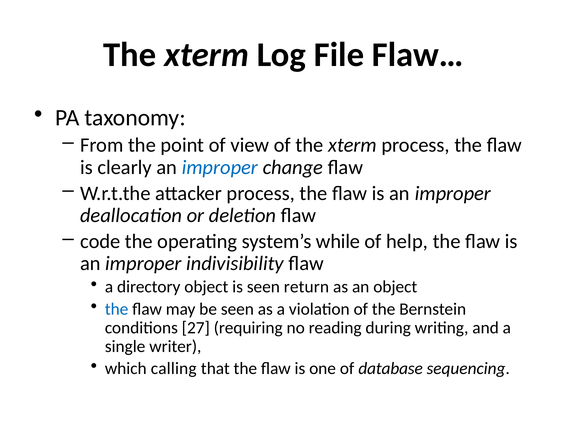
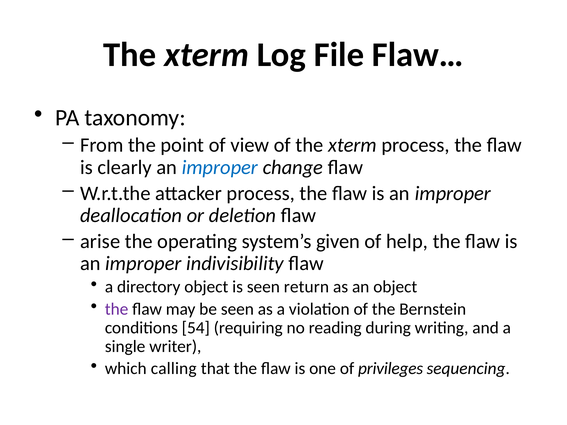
code: code -> arise (100, 242)
while: while -> given (338, 242)
the colour: blue -> purple (117, 309)
27: 27 -> 54 (196, 328)
database: database -> privileges (391, 369)
